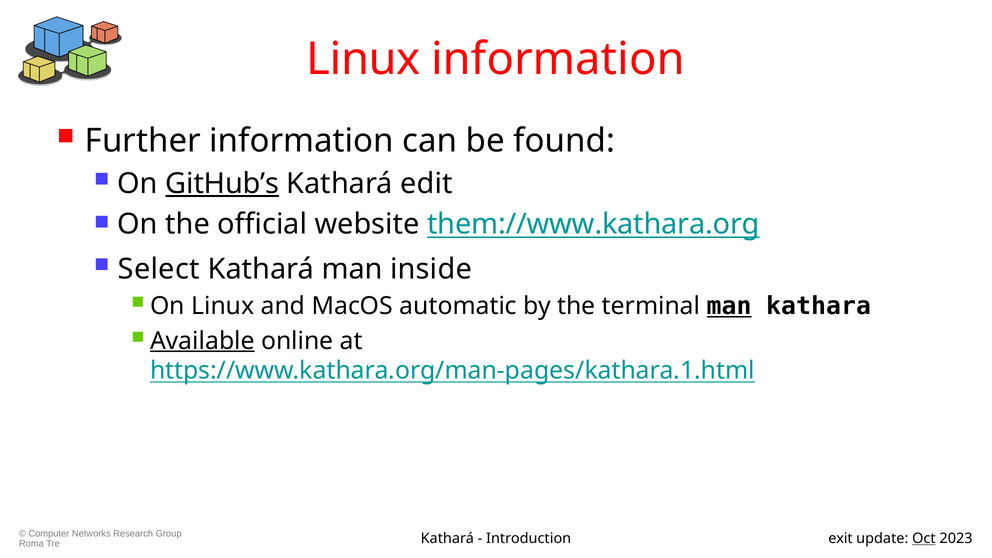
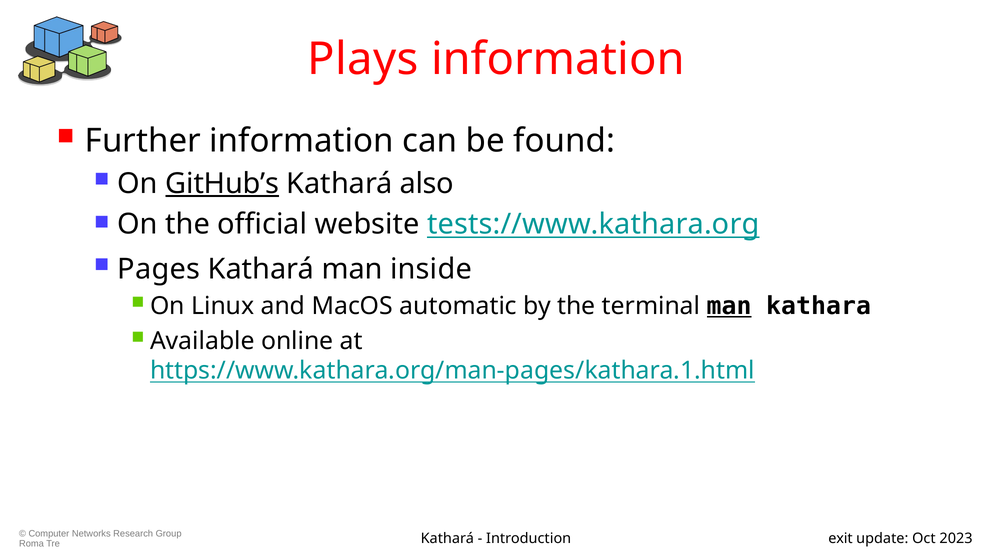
Linux: Linux -> Plays (363, 59)
edit: edit -> also (427, 184)
them://www.kathara.org: them://www.kathara.org -> tests://www.kathara.org (593, 224)
Select: Select -> Pages (159, 269)
Available underline: present -> none (202, 341)
Oct underline: present -> none (924, 538)
